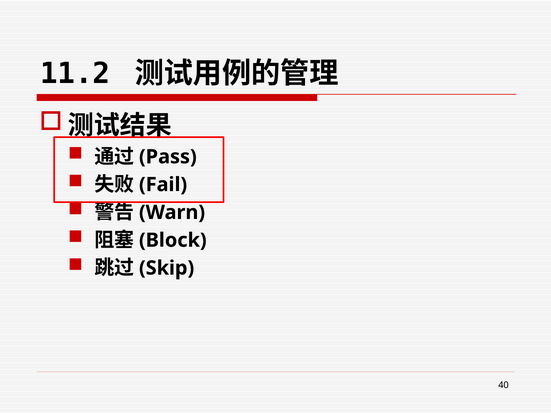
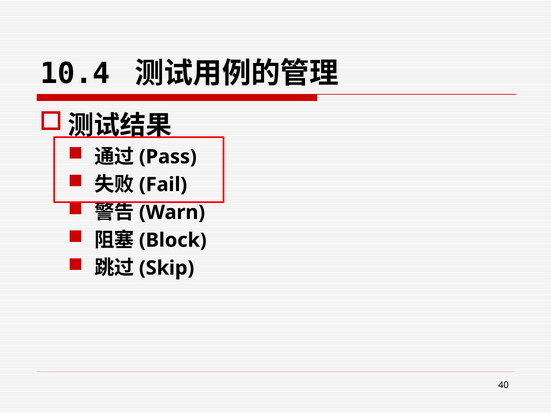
11.2: 11.2 -> 10.4 (75, 73)
